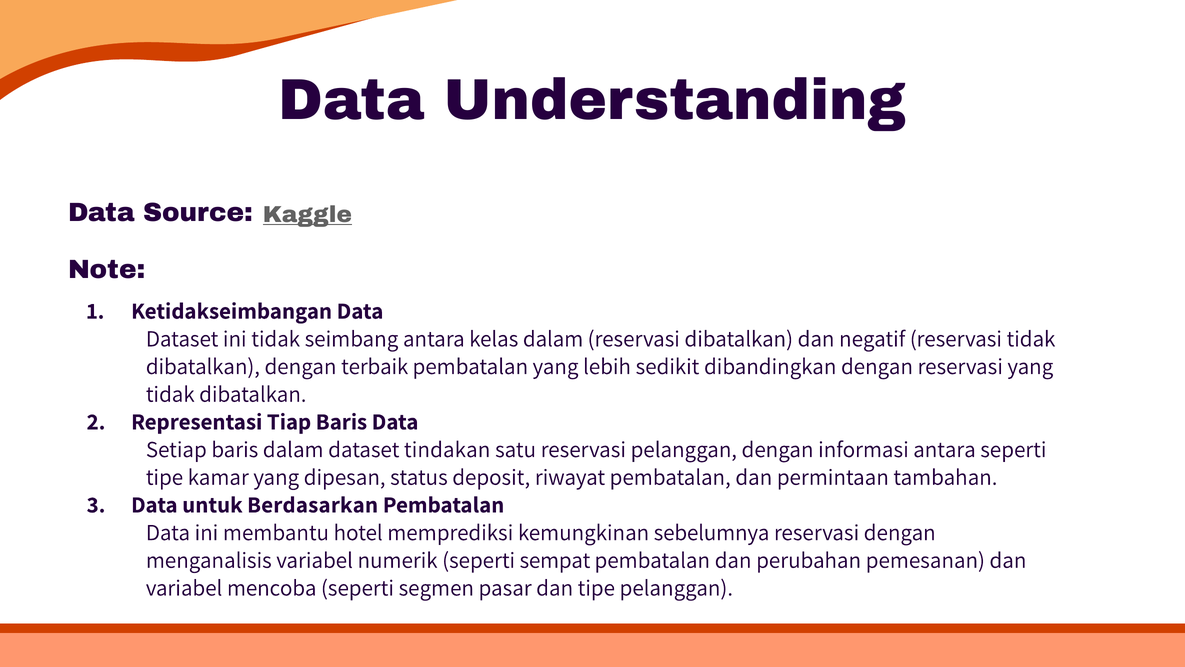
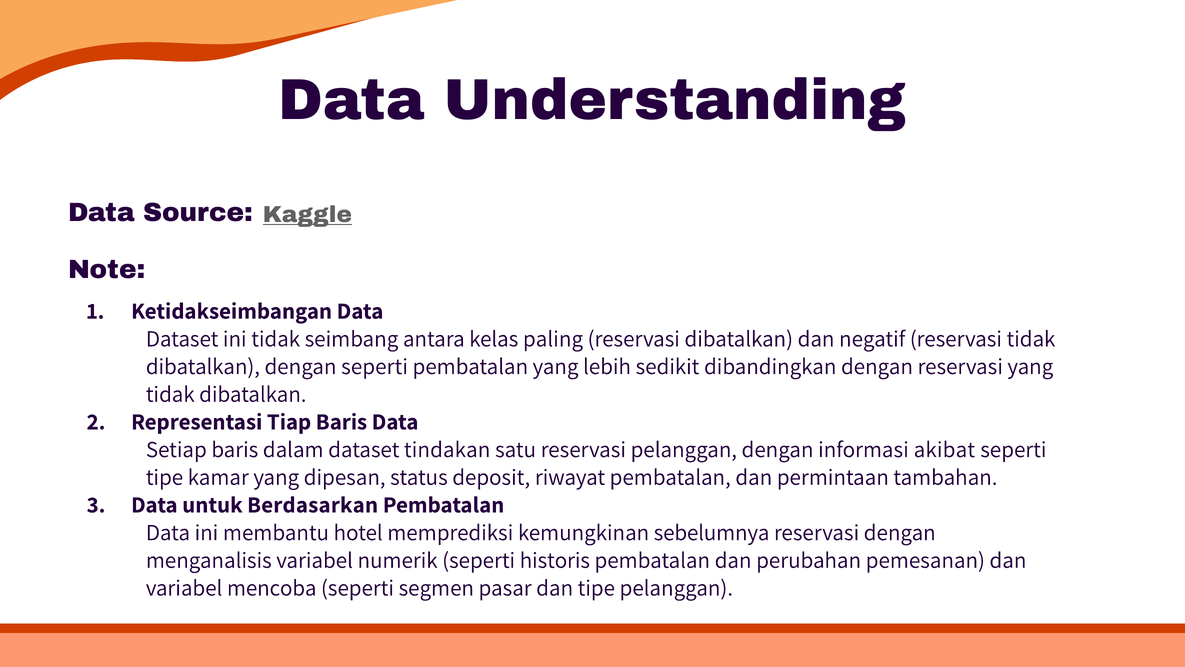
kelas dalam: dalam -> paling (553, 339)
dengan terbaik: terbaik -> seperti (375, 366)
informasi antara: antara -> akibat (944, 449)
sempat: sempat -> historis (555, 560)
